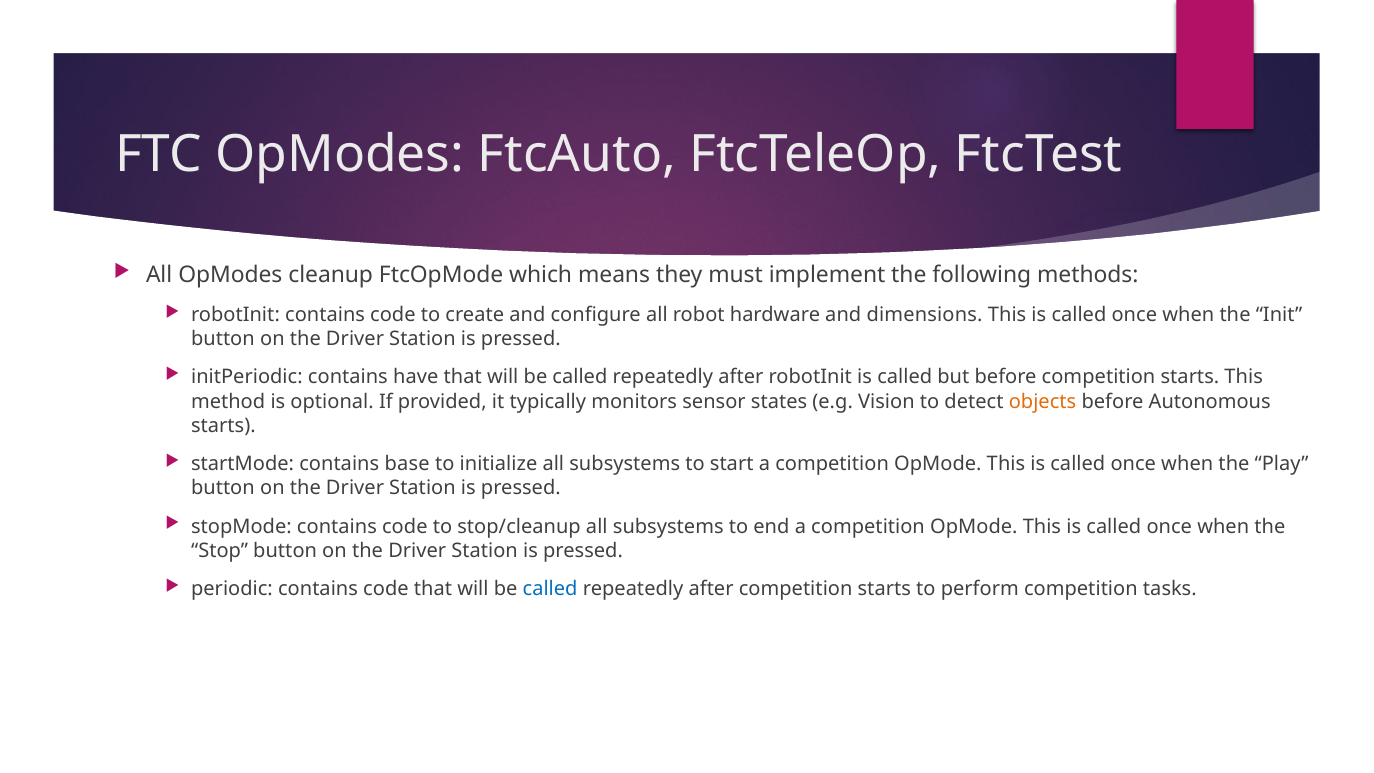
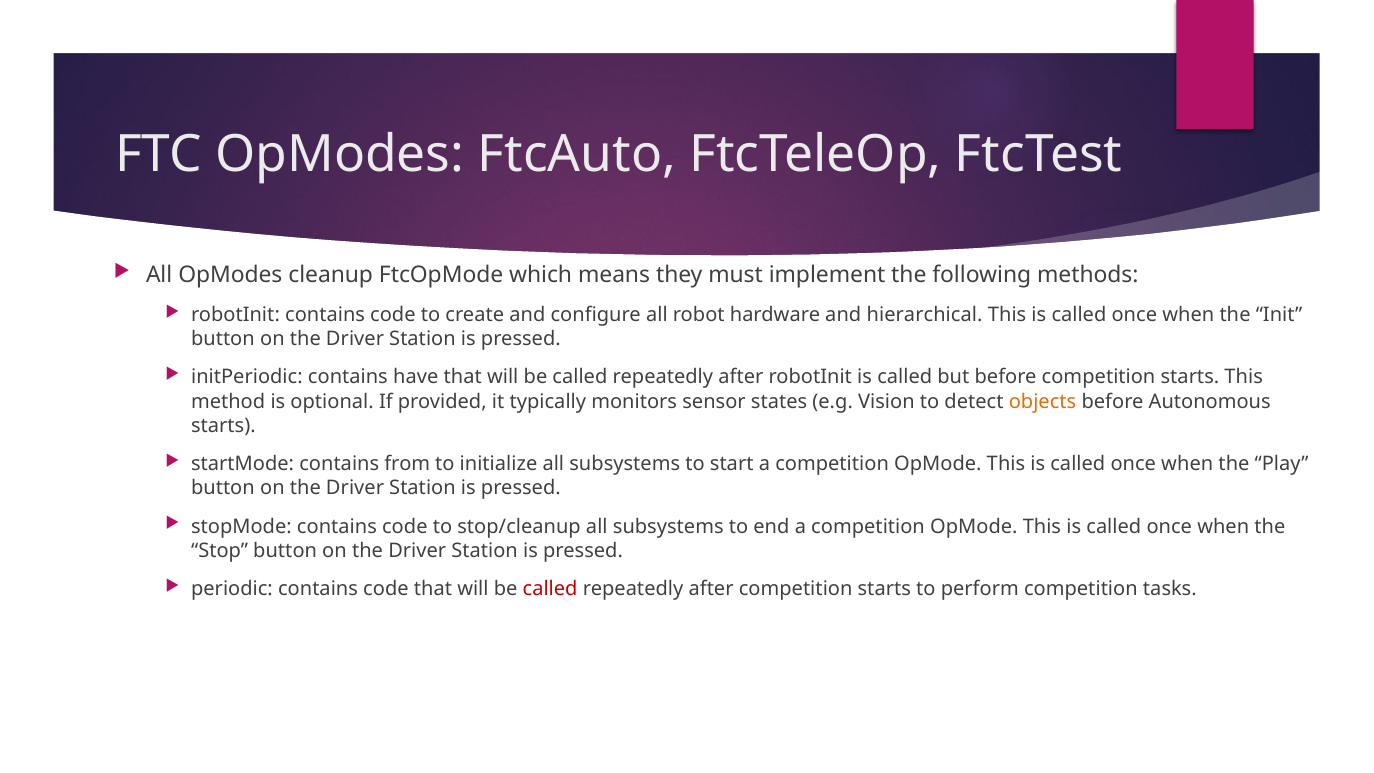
dimensions: dimensions -> hierarchical (925, 315)
base: base -> from (407, 464)
called colour: blue -> red (550, 589)
